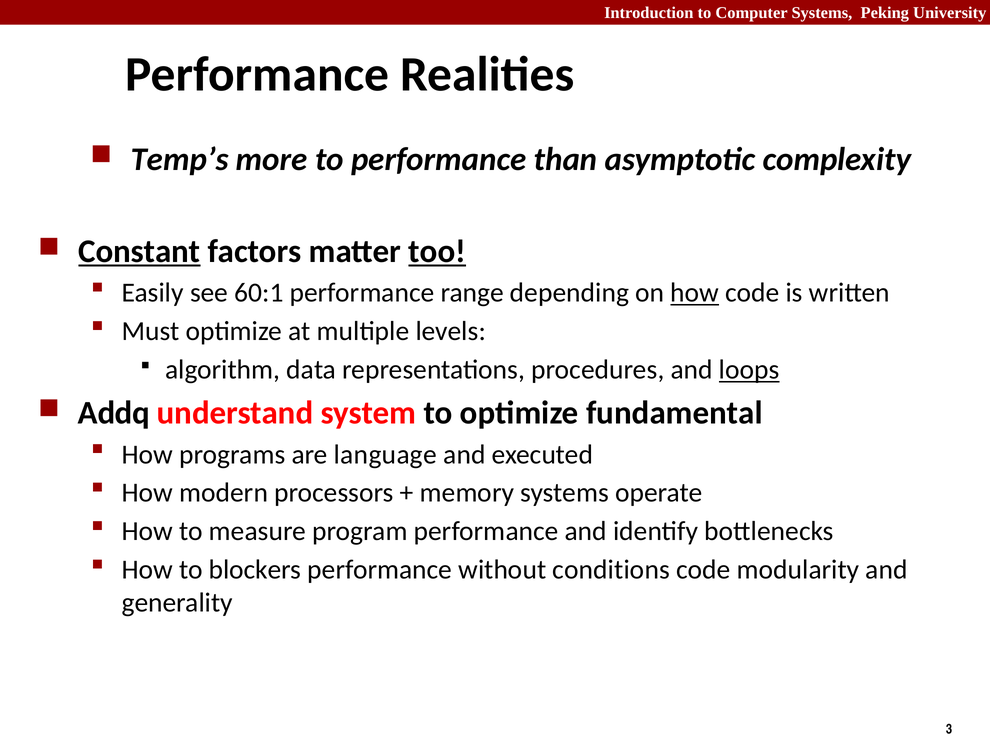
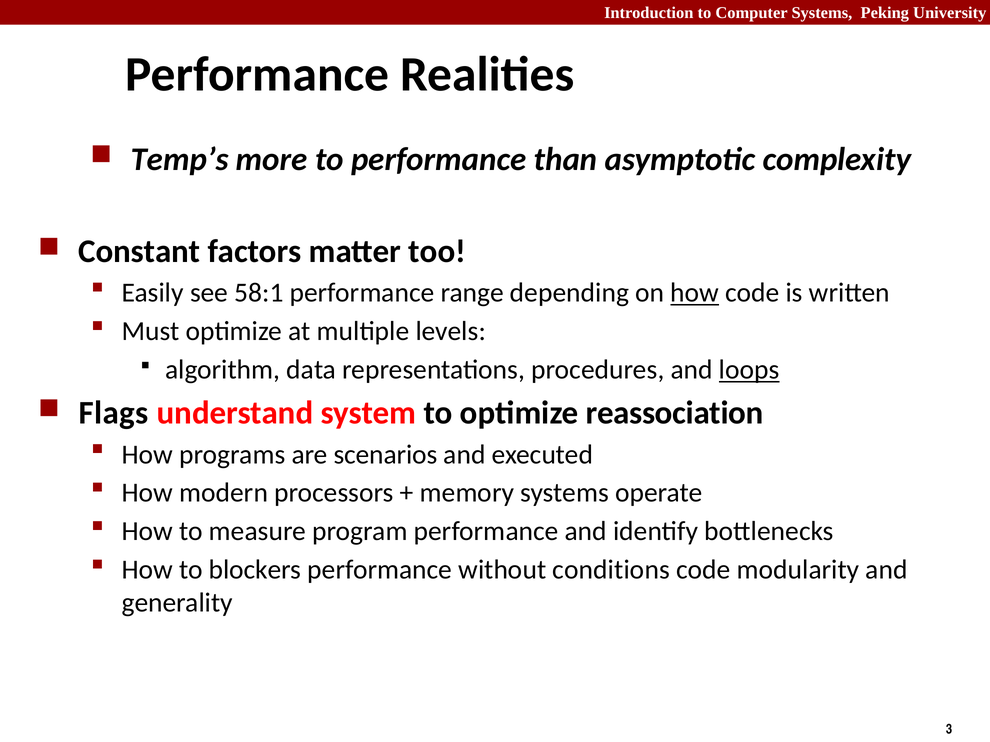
Constant underline: present -> none (139, 252)
too underline: present -> none (437, 252)
60:1: 60:1 -> 58:1 (259, 293)
Addq: Addq -> Flags (114, 413)
fundamental: fundamental -> reassociation (675, 413)
language: language -> scenarios (386, 455)
